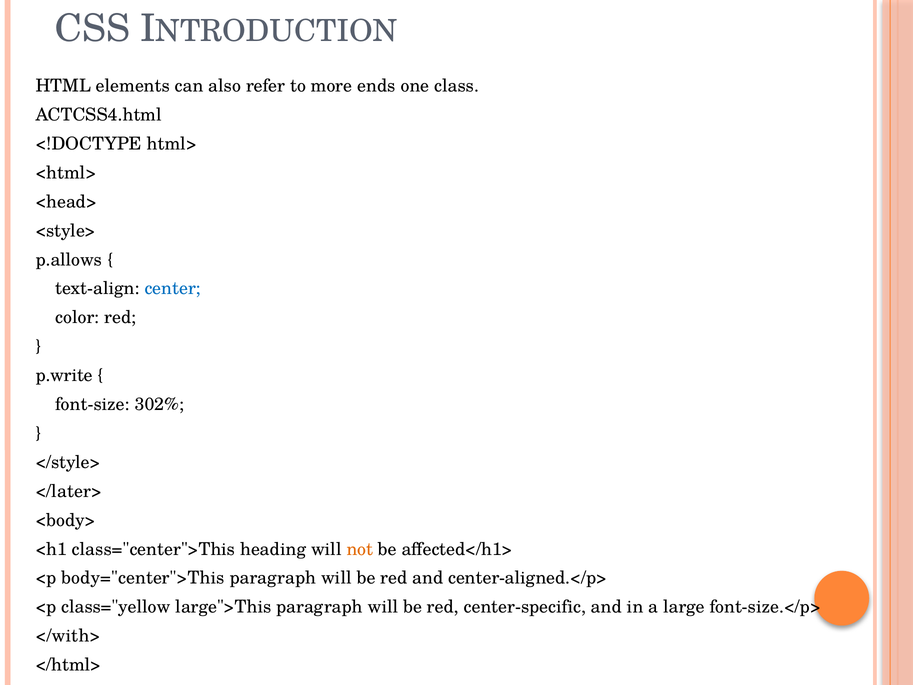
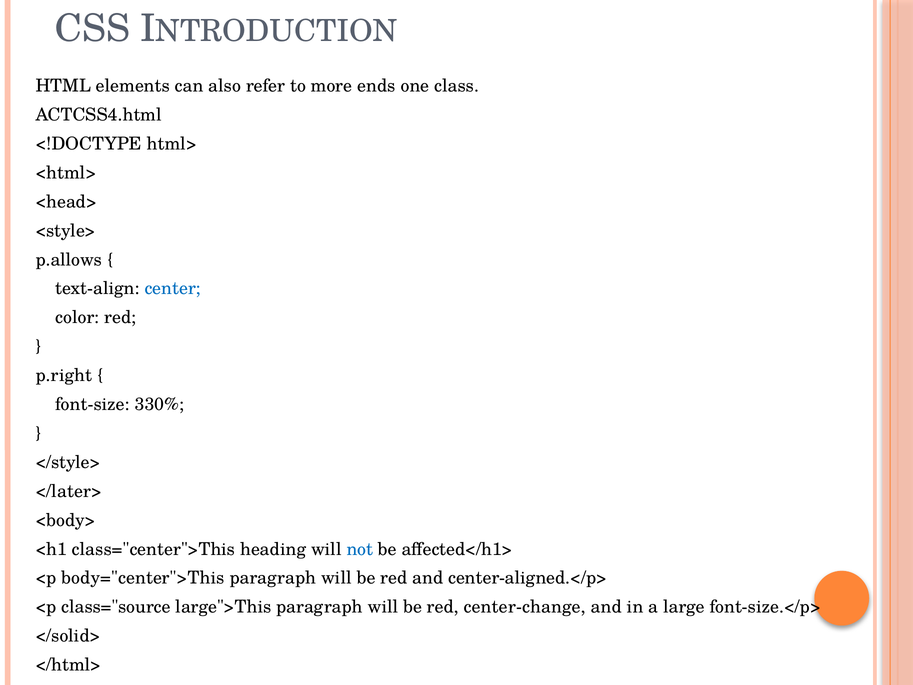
p.write: p.write -> p.right (64, 375)
302%: 302% -> 330% (159, 404)
not colour: orange -> blue (360, 549)
class="yellow: class="yellow -> class="source (116, 607)
center-specific: center-specific -> center-change (525, 607)
</with>: </with> -> </solid> (68, 636)
